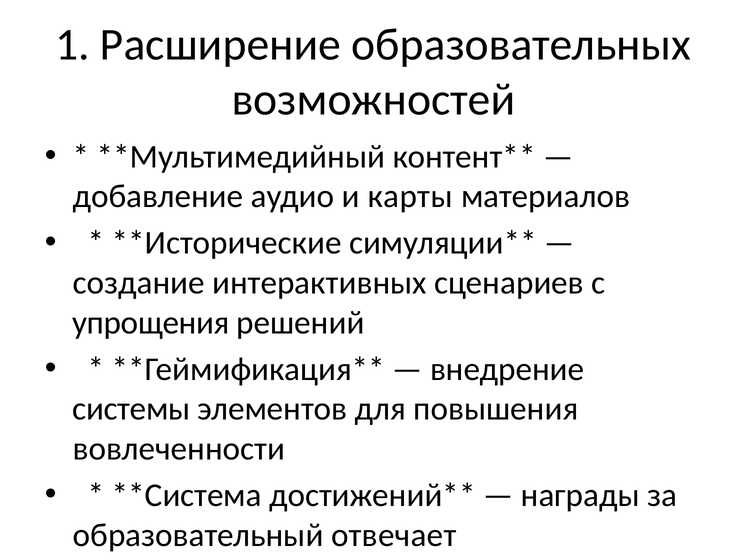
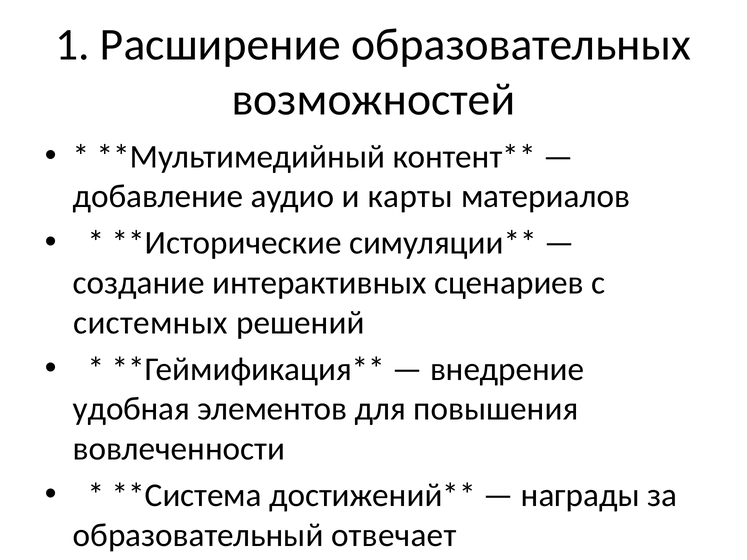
упрощения: упрощения -> системных (151, 323)
системы: системы -> удобная (131, 409)
